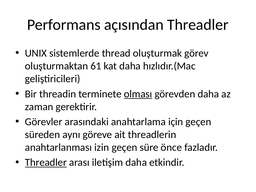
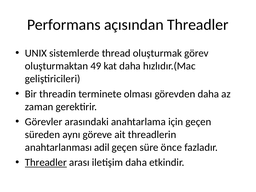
61: 61 -> 49 (96, 66)
olması underline: present -> none (138, 94)
izin: izin -> adil (102, 147)
